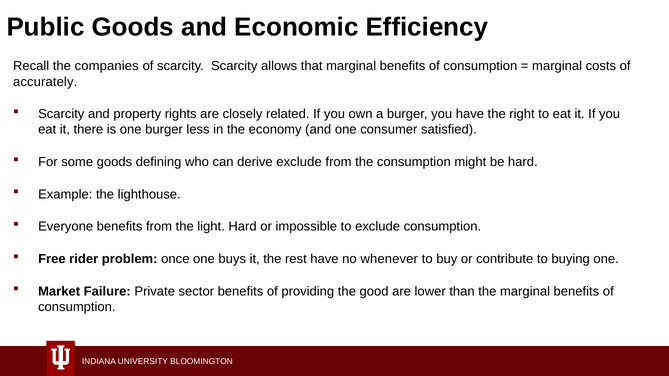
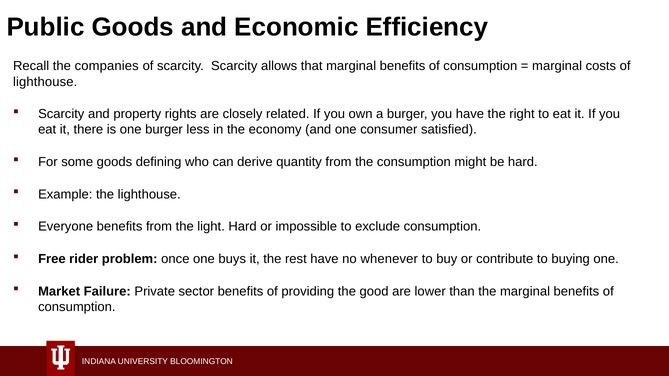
accurately: accurately -> lighthouse (45, 82)
derive exclude: exclude -> quantity (299, 162)
